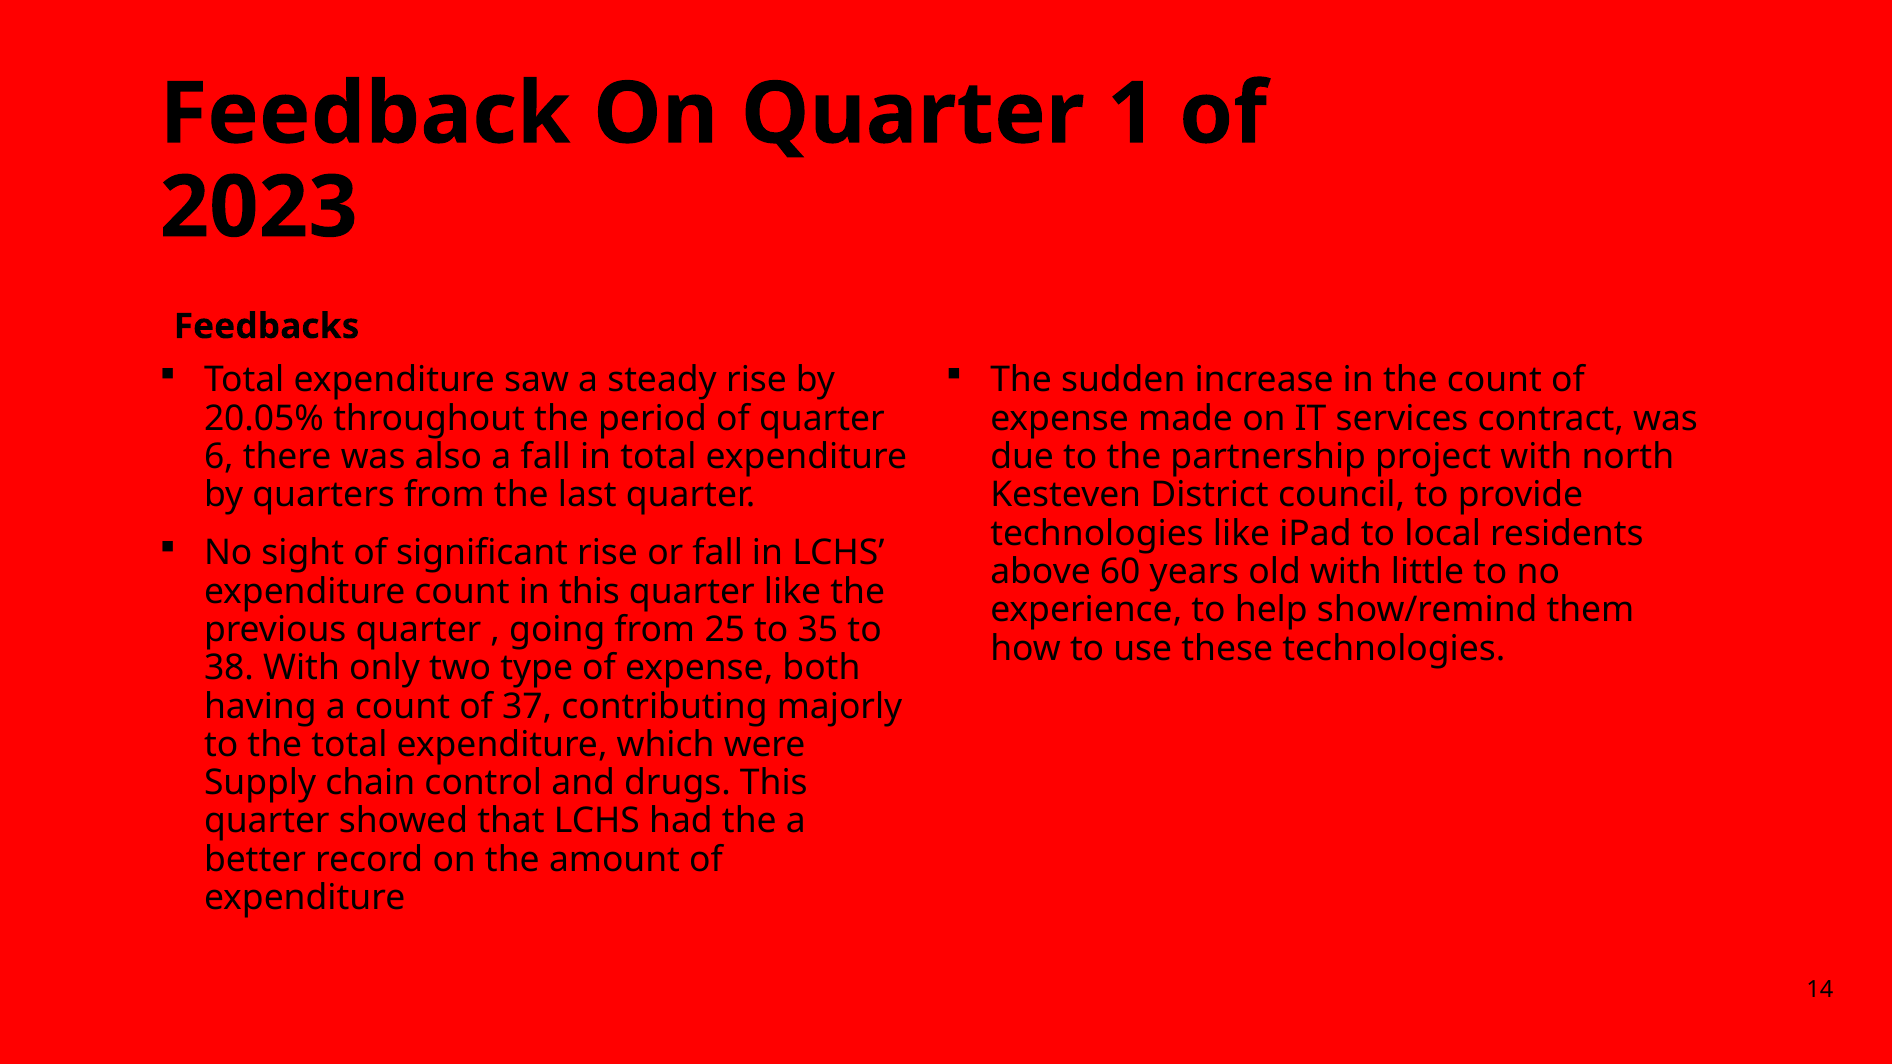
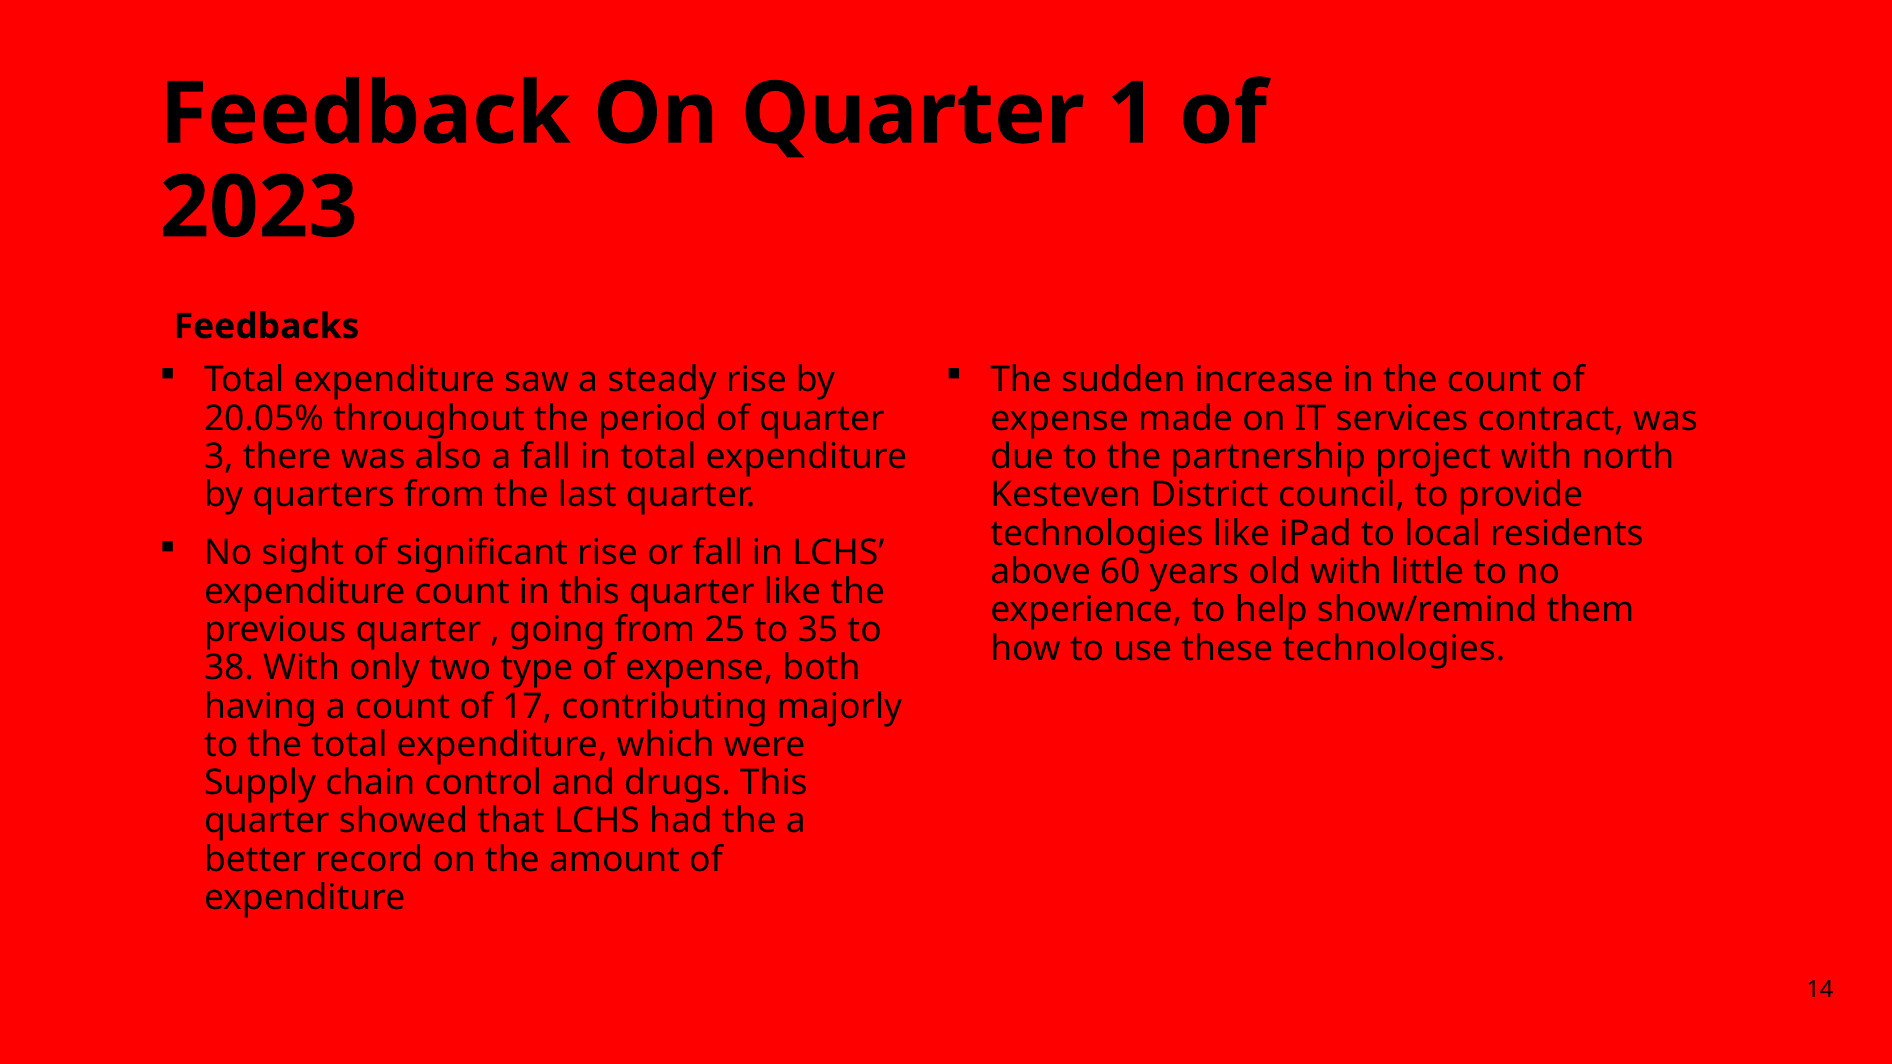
6: 6 -> 3 (219, 457)
37: 37 -> 17 (527, 707)
